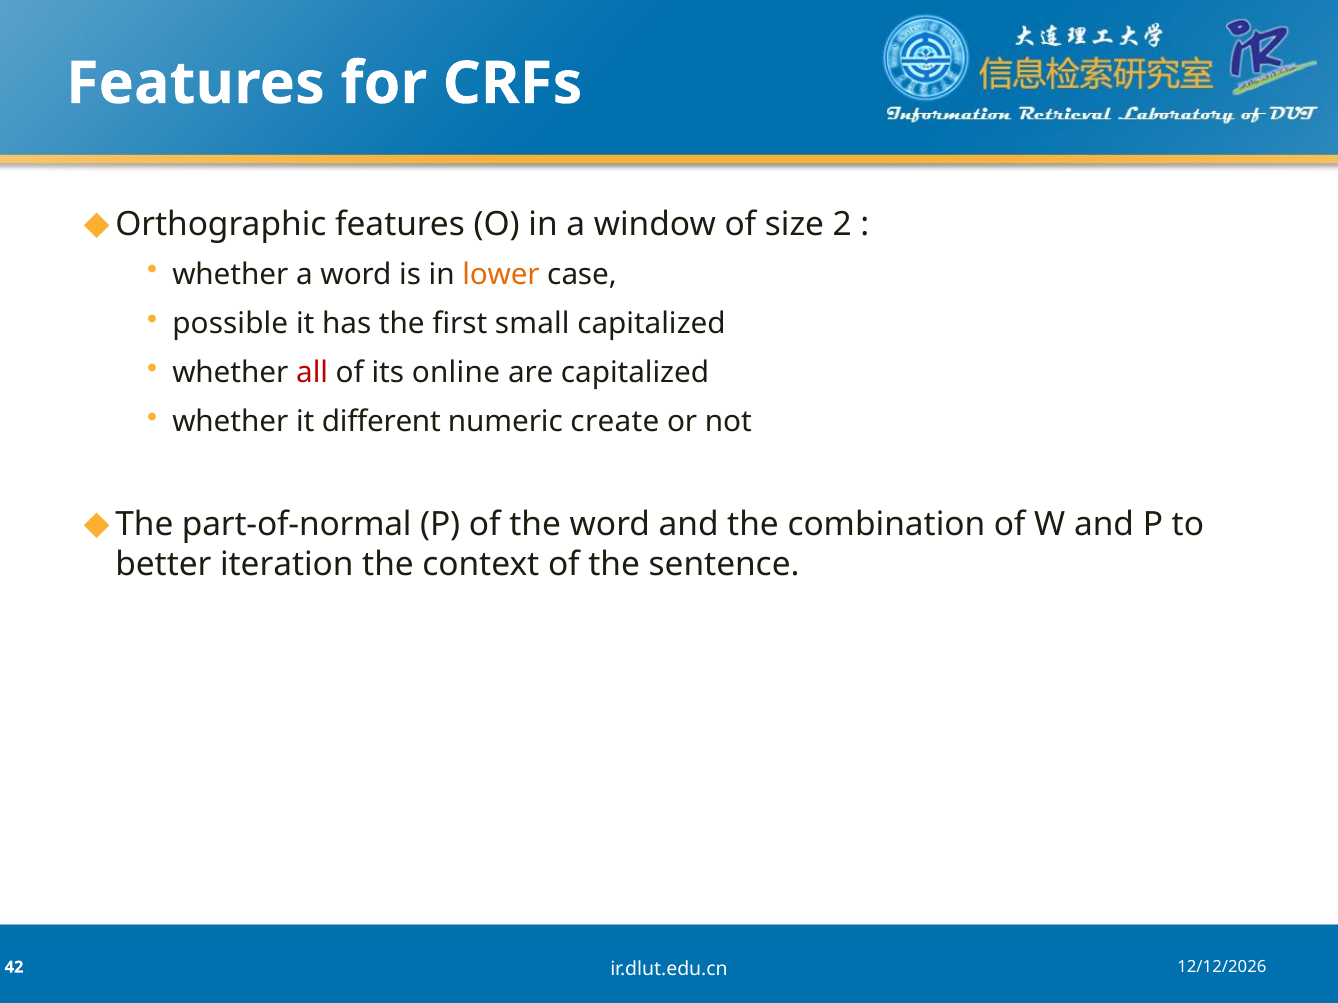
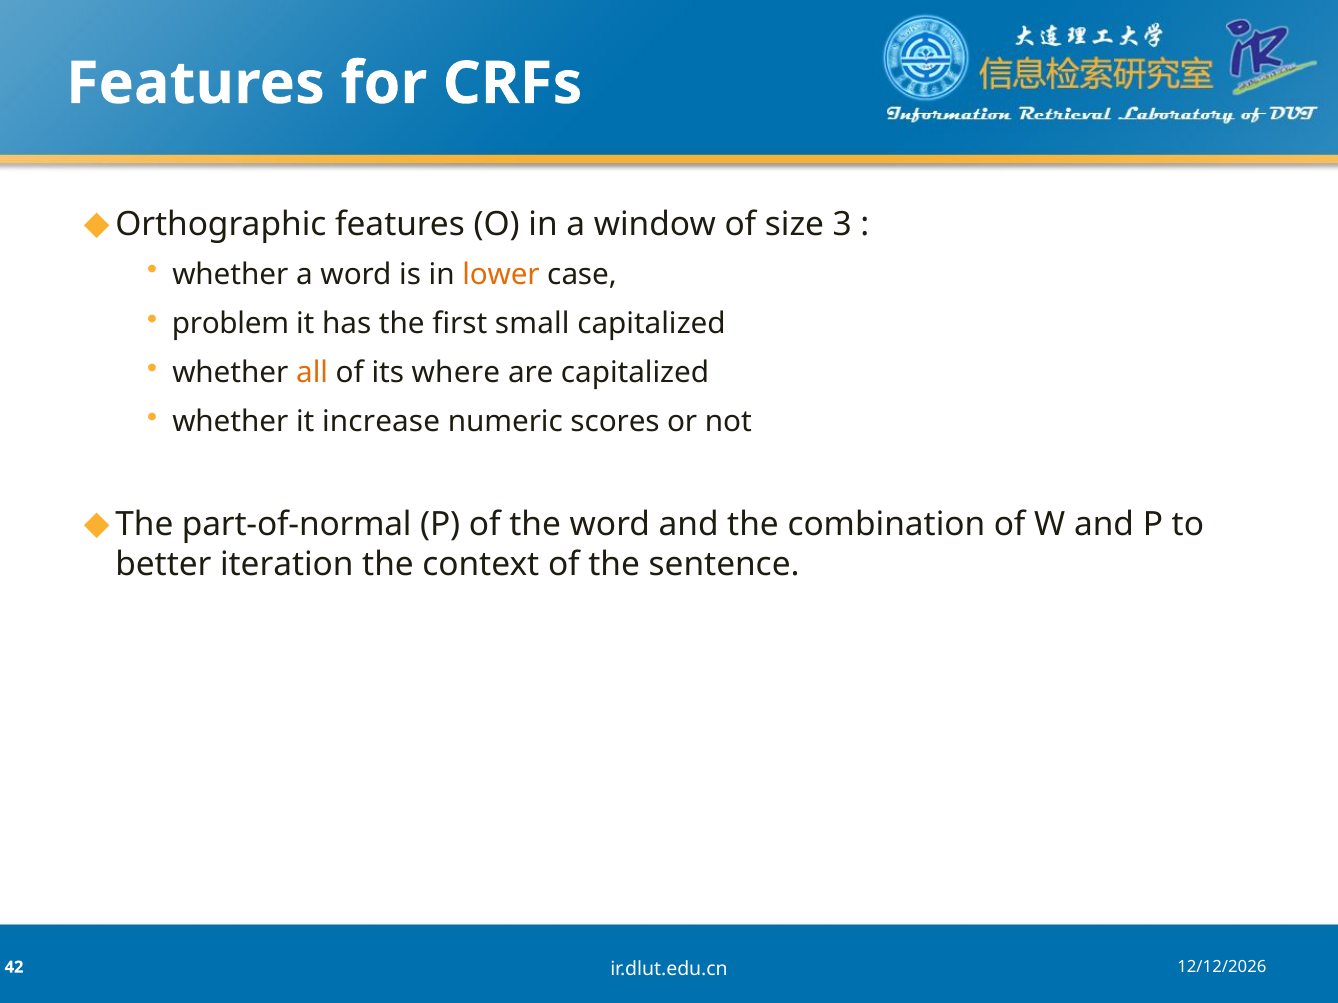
2: 2 -> 3 (842, 224)
possible: possible -> problem (230, 324)
all colour: red -> orange (312, 373)
online: online -> where (456, 373)
different: different -> increase (381, 422)
create: create -> scores (615, 422)
